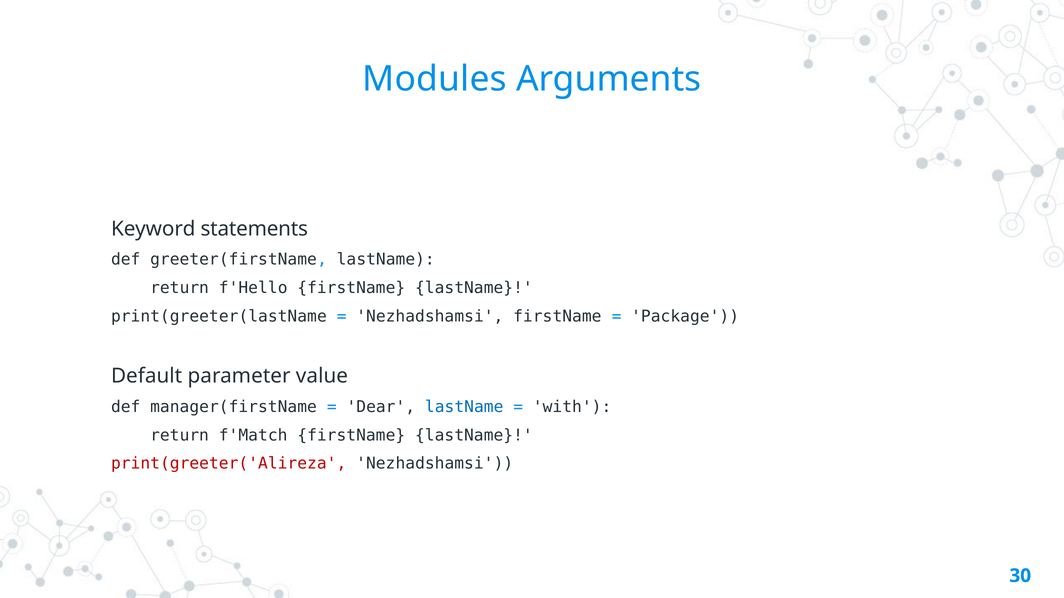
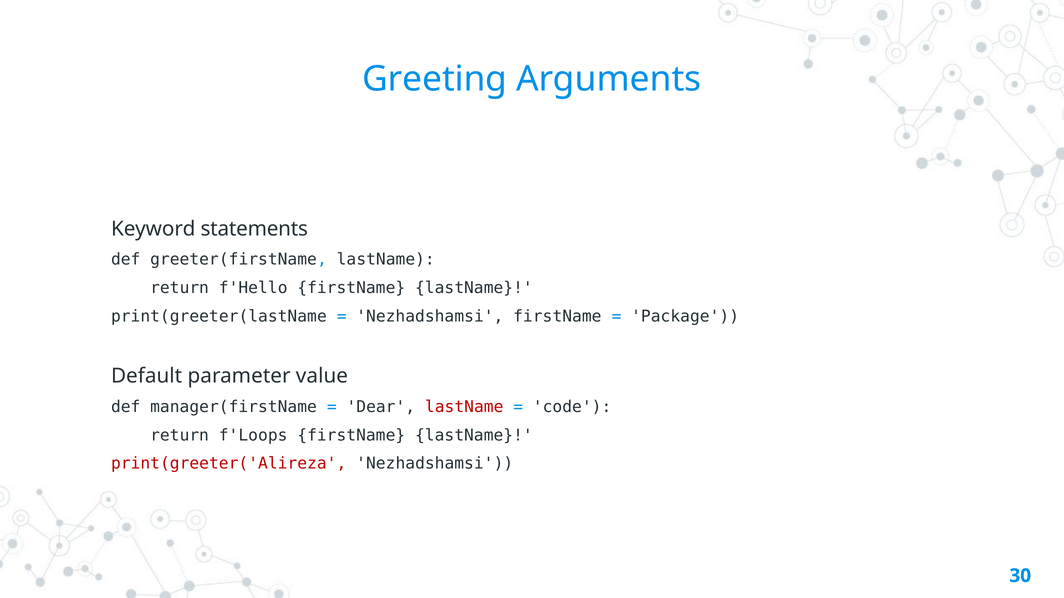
Modules: Modules -> Greeting (435, 79)
lastName colour: blue -> red (464, 407)
with: with -> code (572, 407)
f'Match: f'Match -> f'Loops (253, 436)
